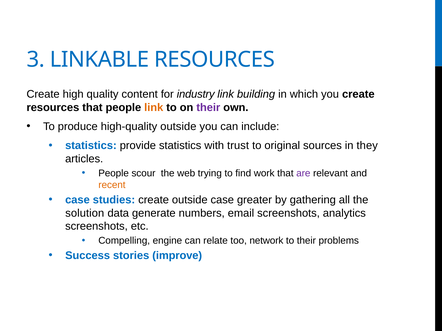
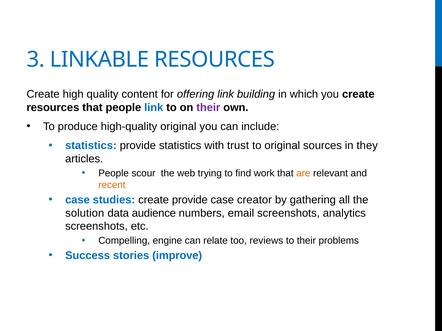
industry: industry -> offering (196, 94)
link colour: orange -> blue (154, 108)
high-quality outside: outside -> original (178, 127)
are colour: purple -> orange (303, 174)
create outside: outside -> provide (190, 200)
greater: greater -> creator (254, 200)
generate: generate -> audience (154, 213)
network: network -> reviews (266, 241)
